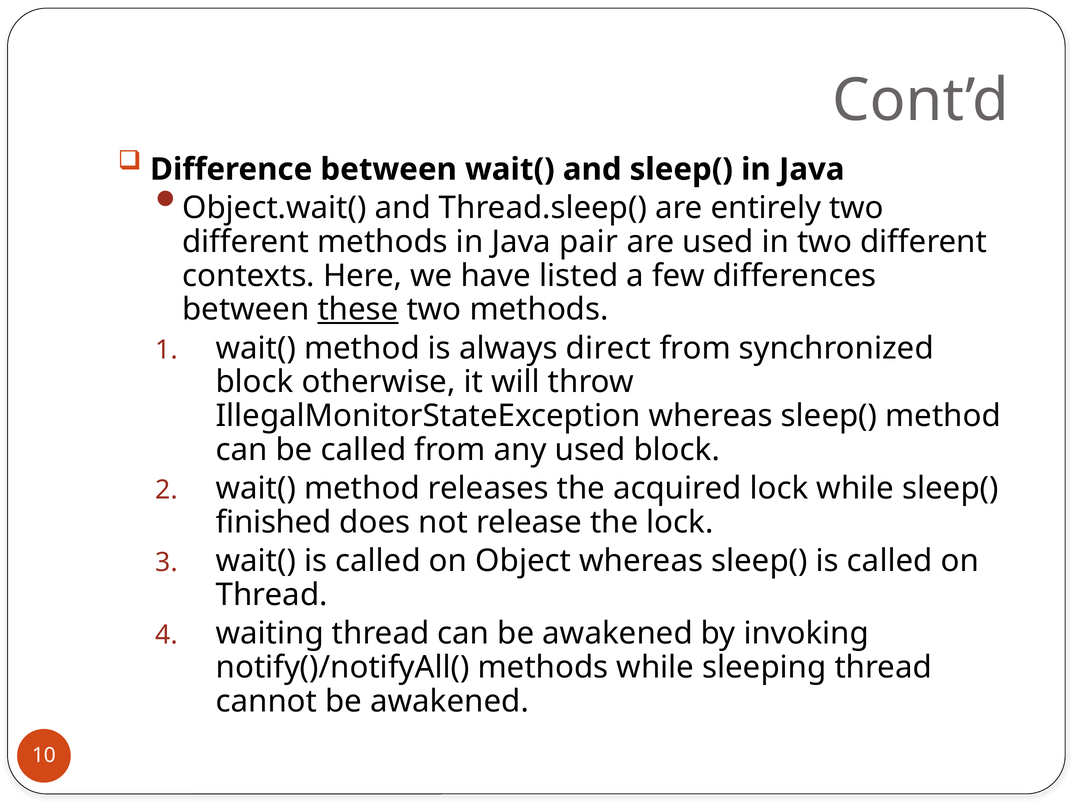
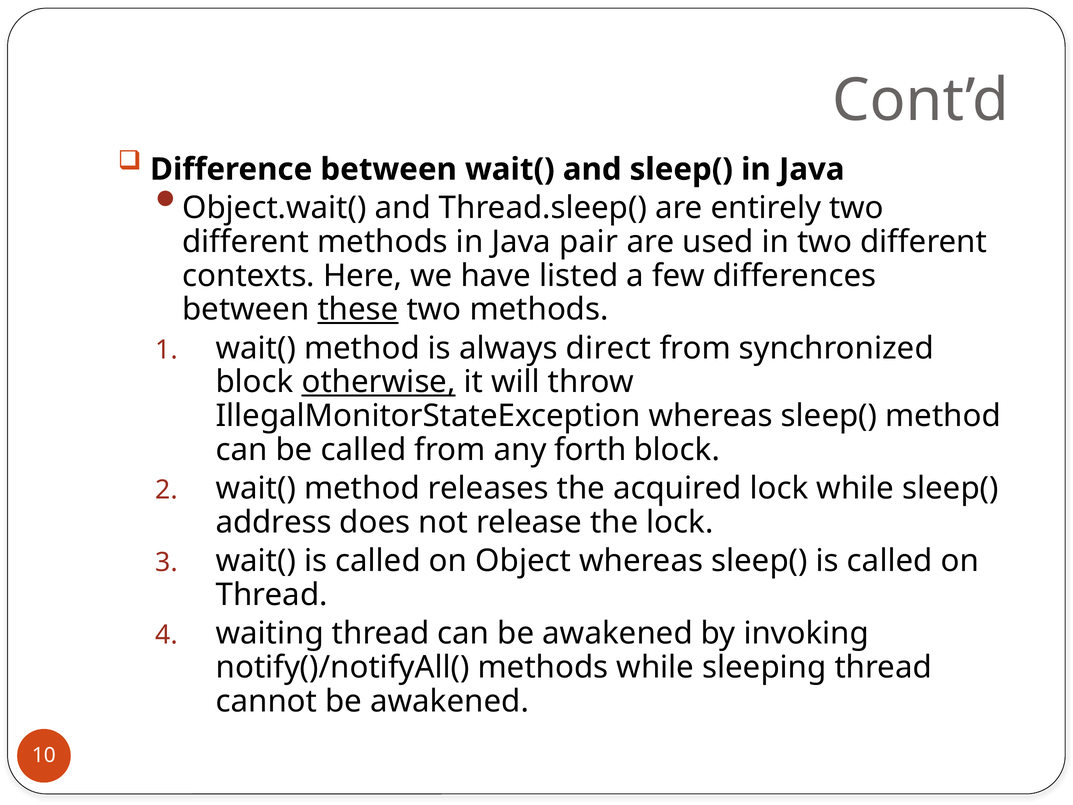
otherwise underline: none -> present (379, 382)
any used: used -> forth (590, 450)
finished: finished -> address (274, 522)
